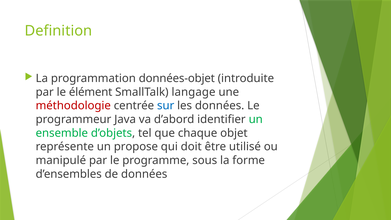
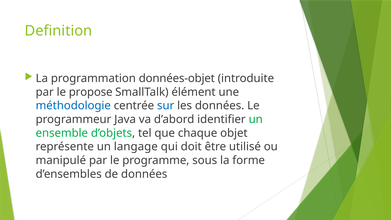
élément: élément -> propose (91, 92)
langage: langage -> élément (194, 92)
méthodologie colour: red -> blue (73, 106)
propose: propose -> langage (136, 147)
